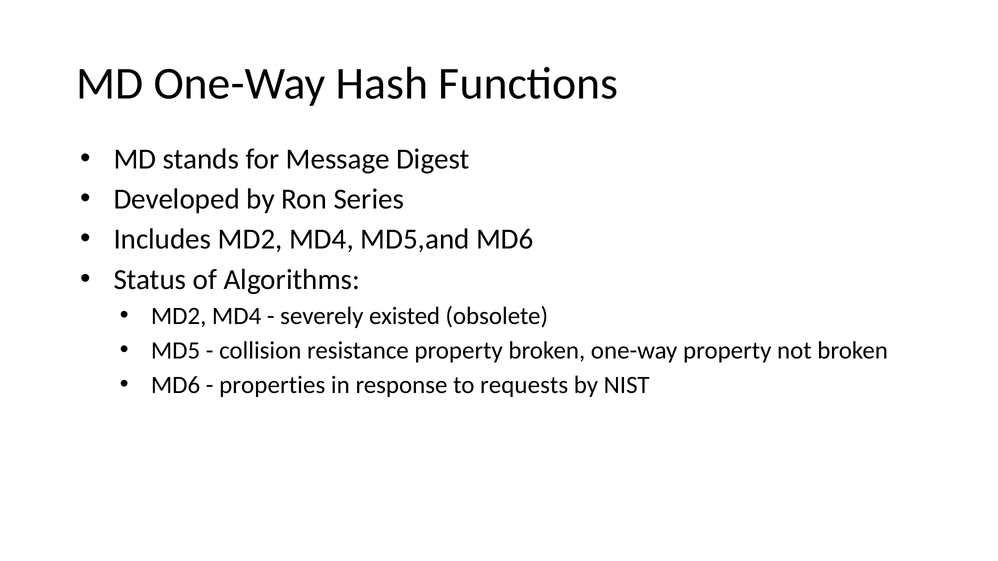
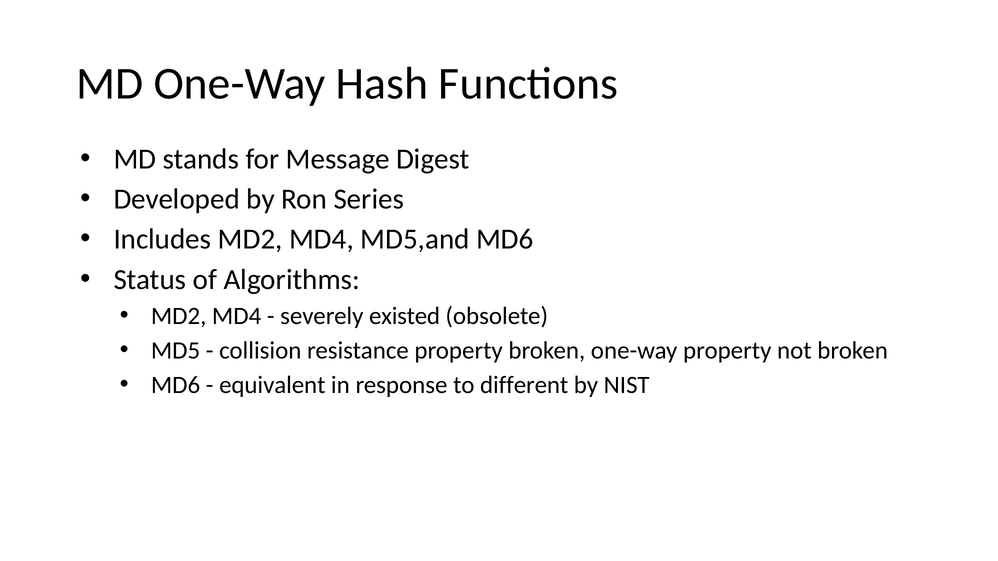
properties: properties -> equivalent (272, 385)
requests: requests -> different (524, 385)
